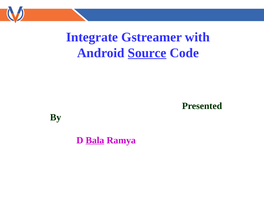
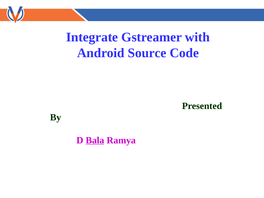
Source underline: present -> none (147, 53)
